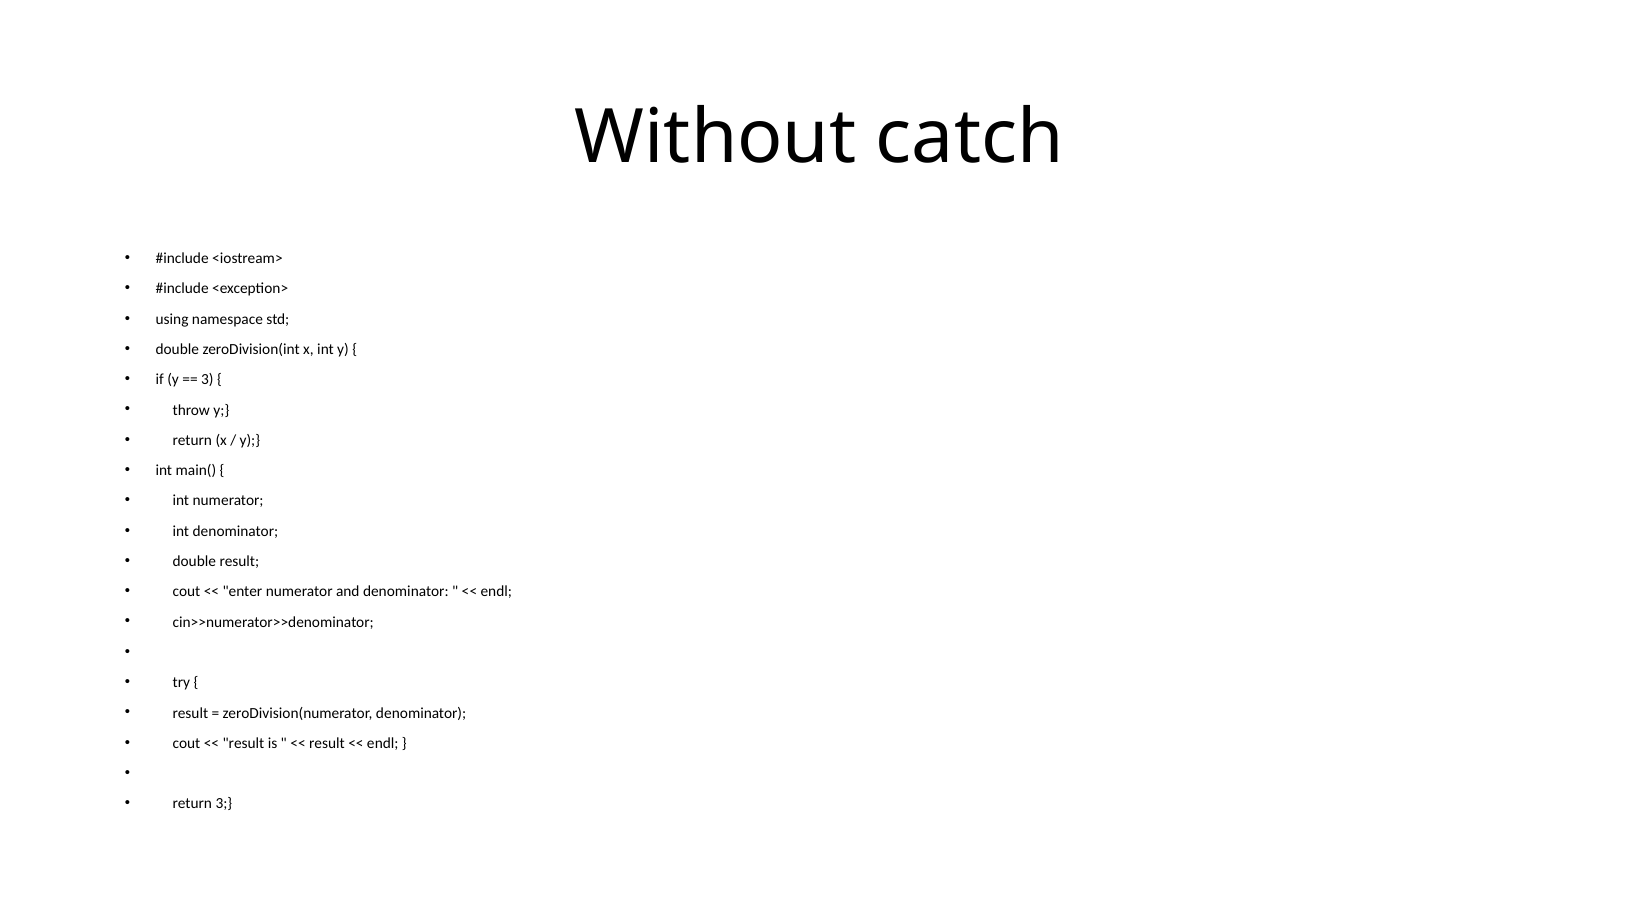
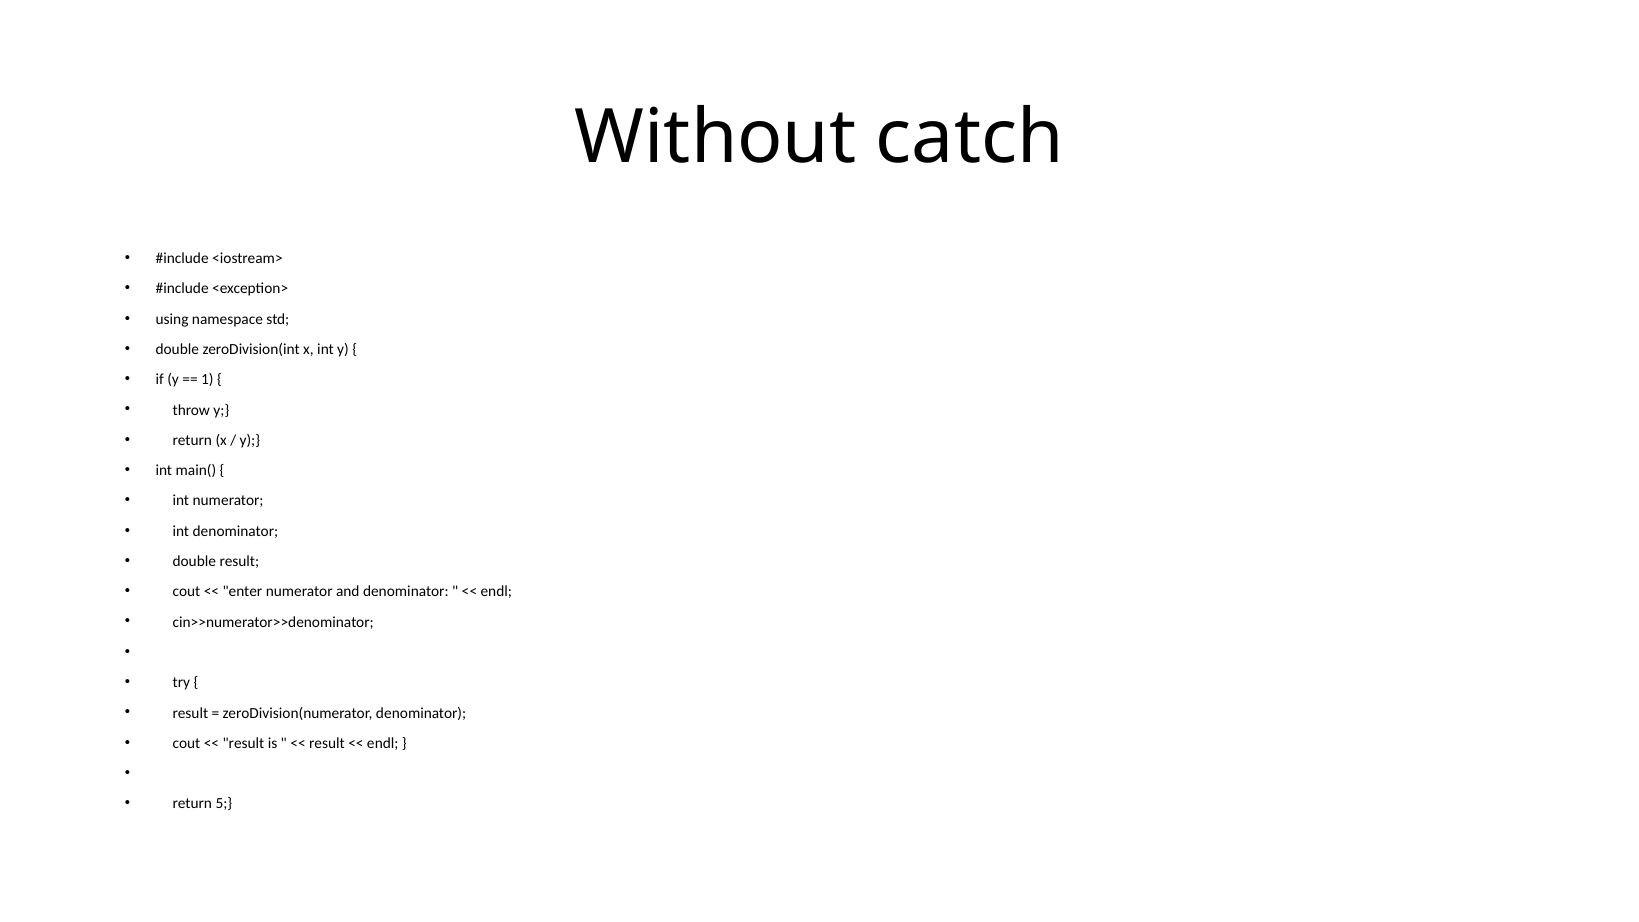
3: 3 -> 1 (207, 380)
return 3: 3 -> 5 (224, 804)
